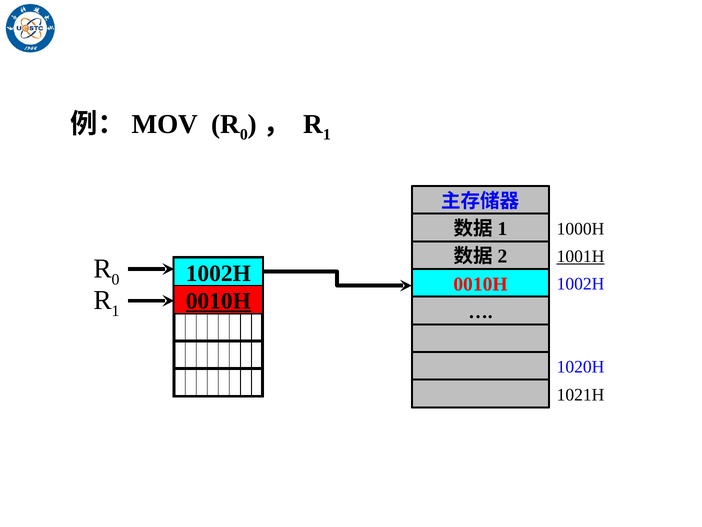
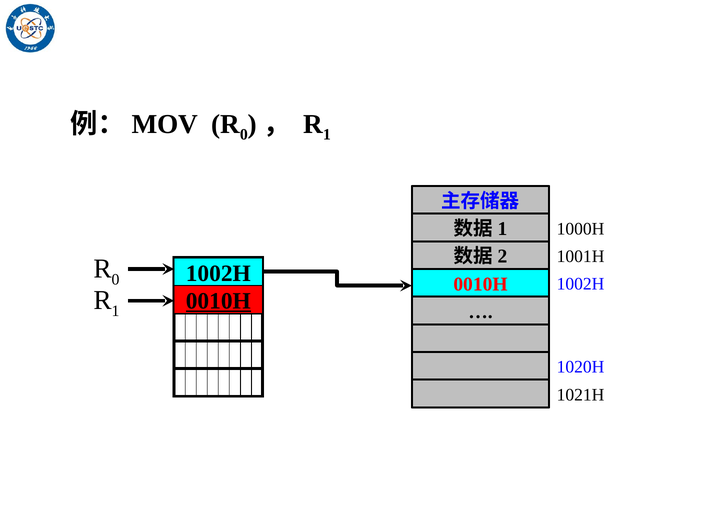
1001H underline: present -> none (581, 256)
